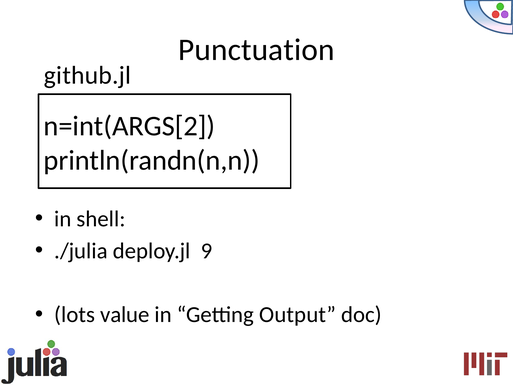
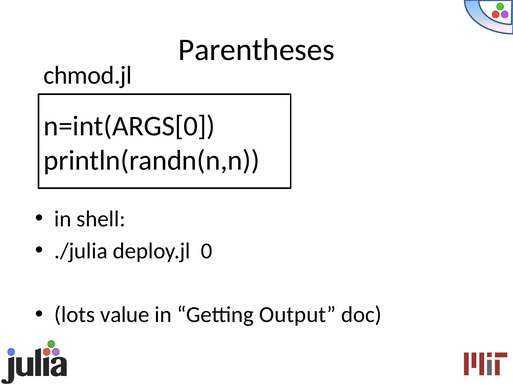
Punctuation: Punctuation -> Parentheses (256, 50)
github.jl: github.jl -> chmod.jl (88, 75)
n=int(ARGS[2: n=int(ARGS[2 -> n=int(ARGS[0 (129, 126)
9: 9 -> 0 (207, 251)
